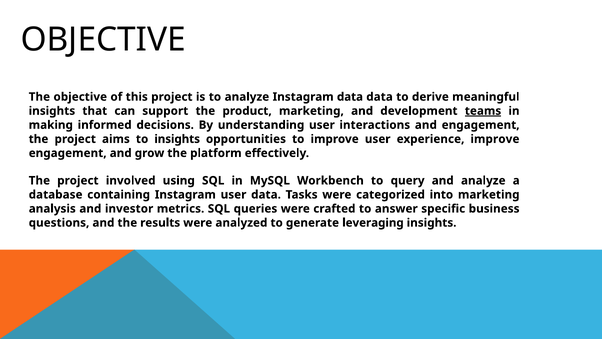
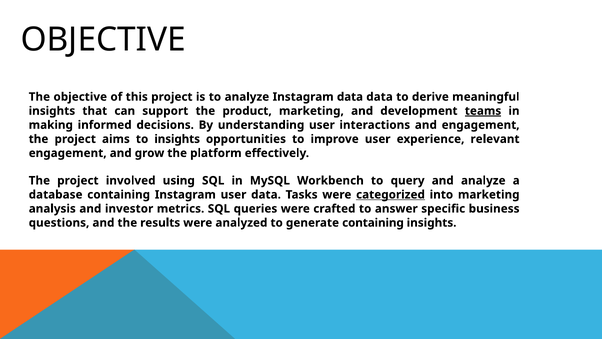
experience improve: improve -> relevant (495, 139)
categorized underline: none -> present (390, 194)
generate leveraging: leveraging -> containing (373, 223)
